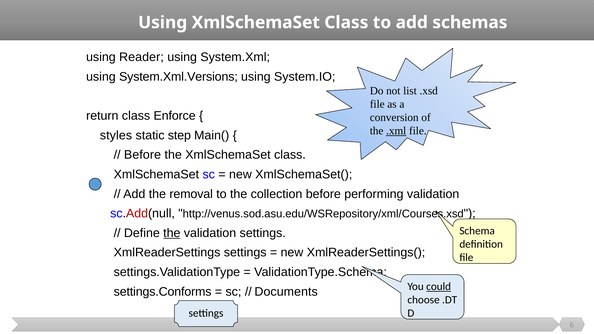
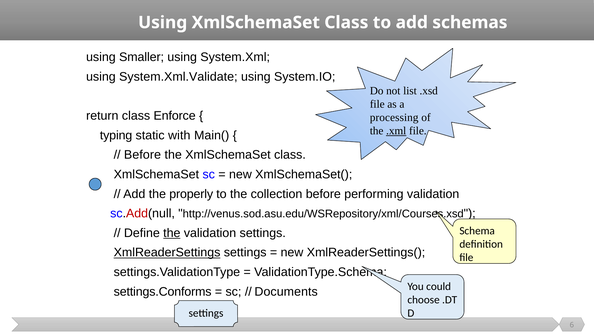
Reader: Reader -> Smaller (142, 57)
System.Xml.Versions: System.Xml.Versions -> System.Xml.Validate (178, 77)
conversion: conversion -> processing (394, 118)
styles: styles -> typing (116, 135)
step: step -> with (179, 135)
removal: removal -> properly (191, 194)
XmlReaderSettings underline: none -> present (167, 253)
could underline: present -> none (439, 287)
